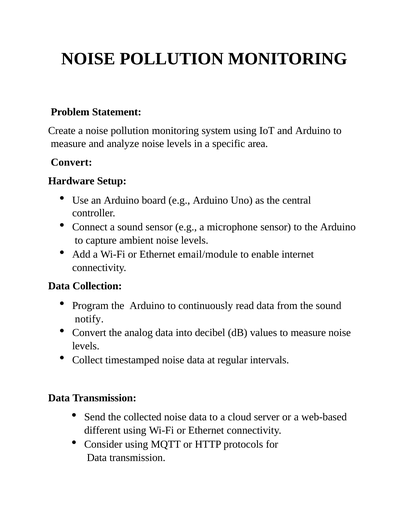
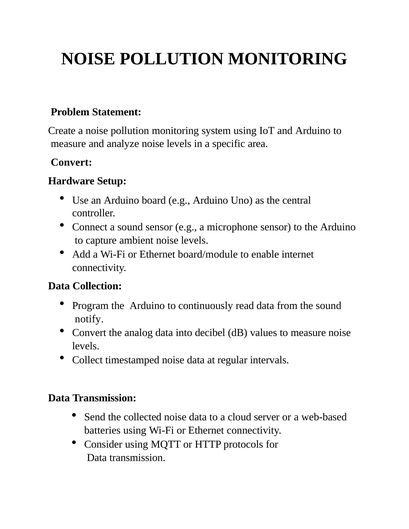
email/module: email/module -> board/module (208, 254)
different: different -> batteries (102, 431)
